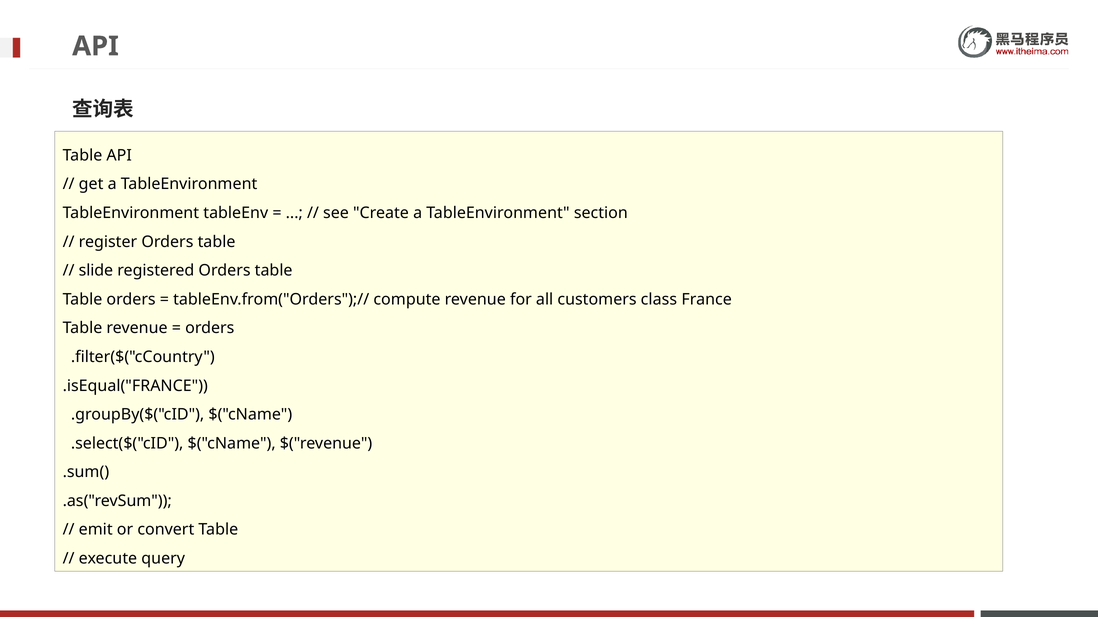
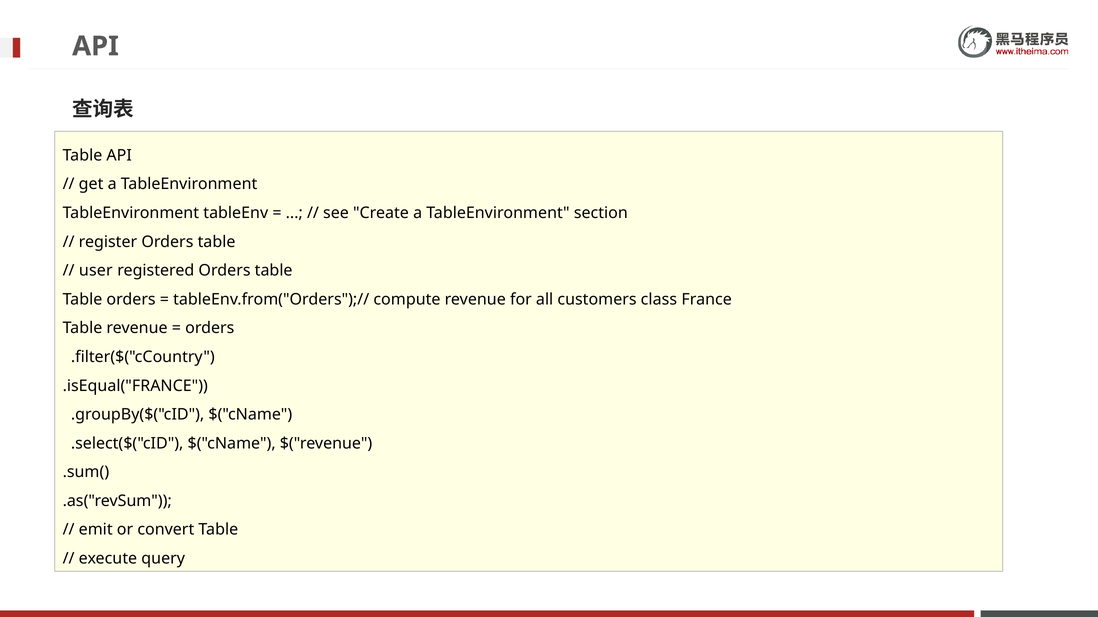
slide: slide -> user (96, 271)
